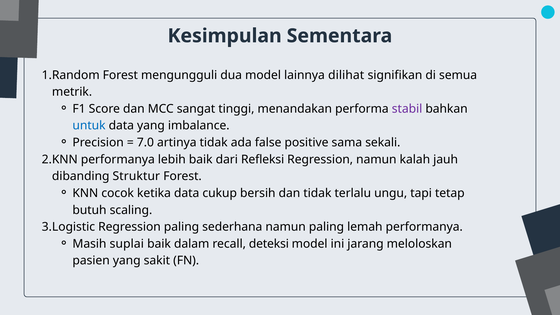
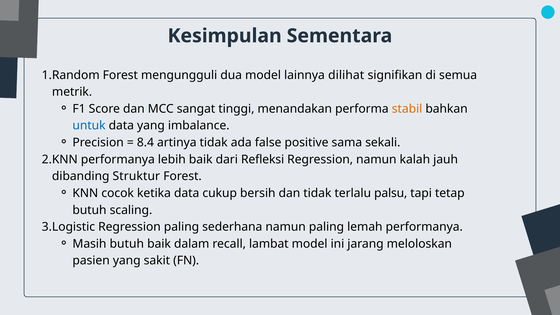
stabil colour: purple -> orange (407, 109)
7.0: 7.0 -> 8.4 (145, 143)
ungu: ungu -> palsu (391, 193)
Masih suplai: suplai -> butuh (127, 244)
deteksi: deteksi -> lambat (269, 244)
